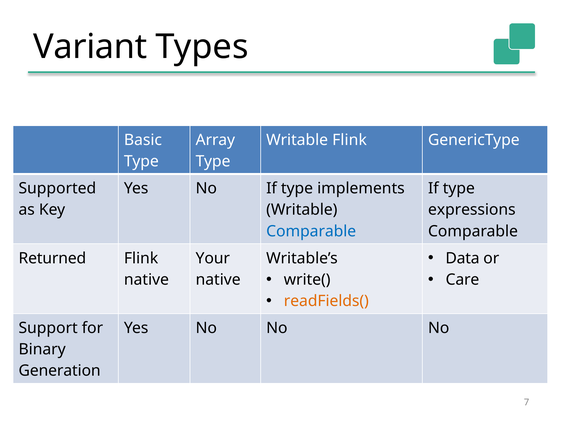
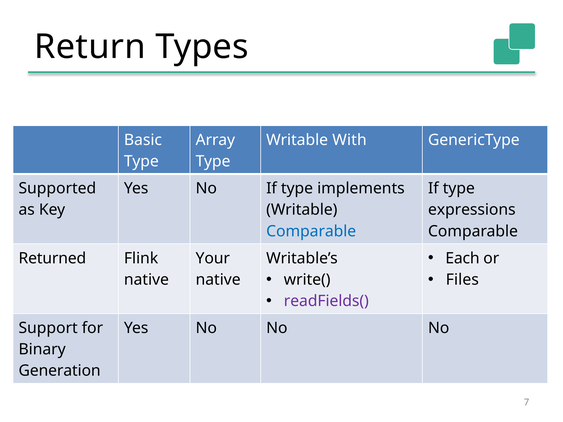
Variant: Variant -> Return (90, 47)
Writable Flink: Flink -> With (350, 140)
Data: Data -> Each (463, 258)
Care: Care -> Files (462, 280)
readFields( colour: orange -> purple (326, 301)
